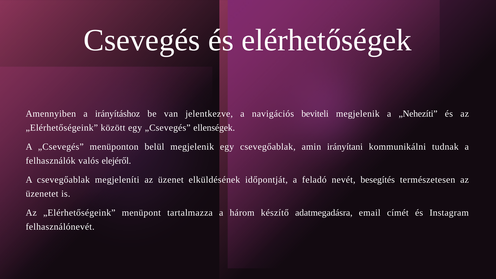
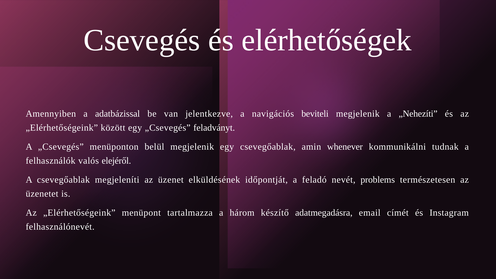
irányításhoz: irányításhoz -> adatbázissal (118, 114)
ellenségek: ellenségek -> feladványt (214, 128)
irányítani: irányítani -> whenever (345, 147)
besegítés: besegítés -> problems (378, 180)
